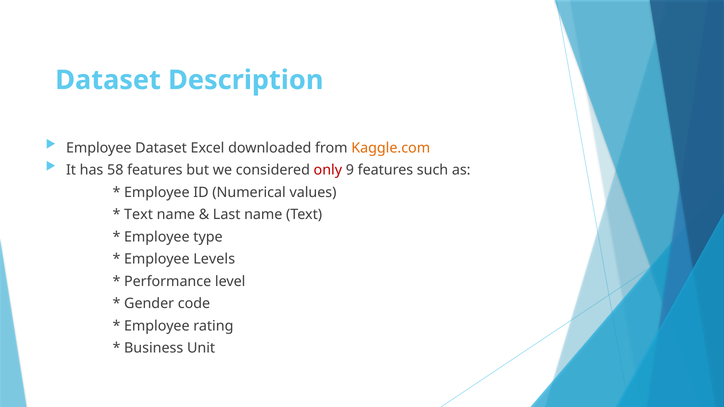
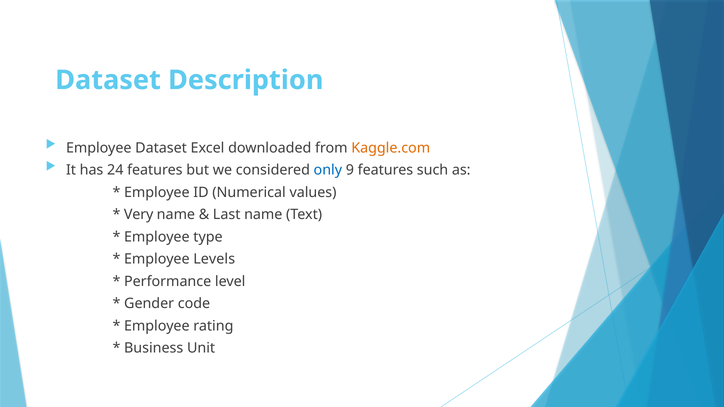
58: 58 -> 24 (115, 170)
only colour: red -> blue (328, 170)
Text: Text -> Very (139, 215)
